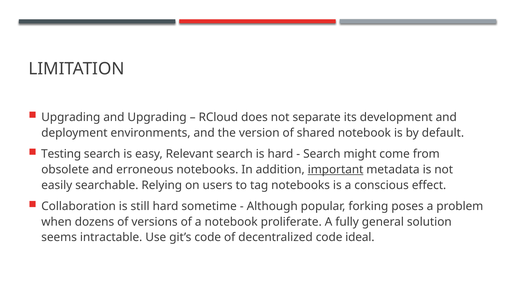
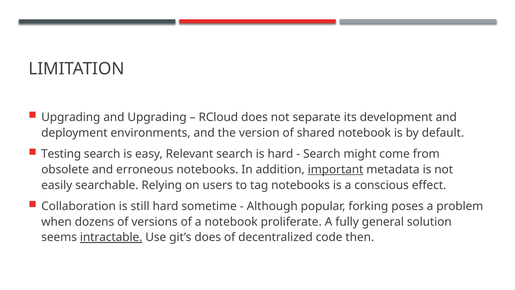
intractable underline: none -> present (111, 237)
git’s code: code -> does (208, 237)
ideal: ideal -> then (360, 237)
